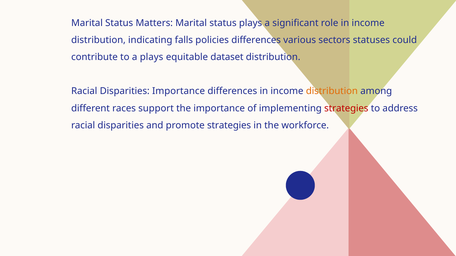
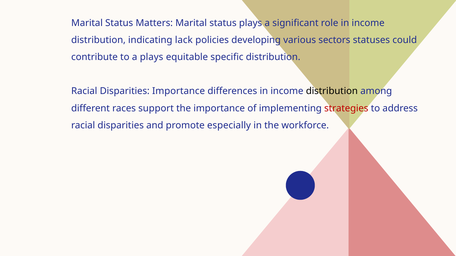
falls: falls -> lack (184, 40)
policies differences: differences -> developing (256, 40)
dataset: dataset -> specific (227, 57)
distribution colour: orange -> black (332, 91)
promote strategies: strategies -> especially (229, 126)
